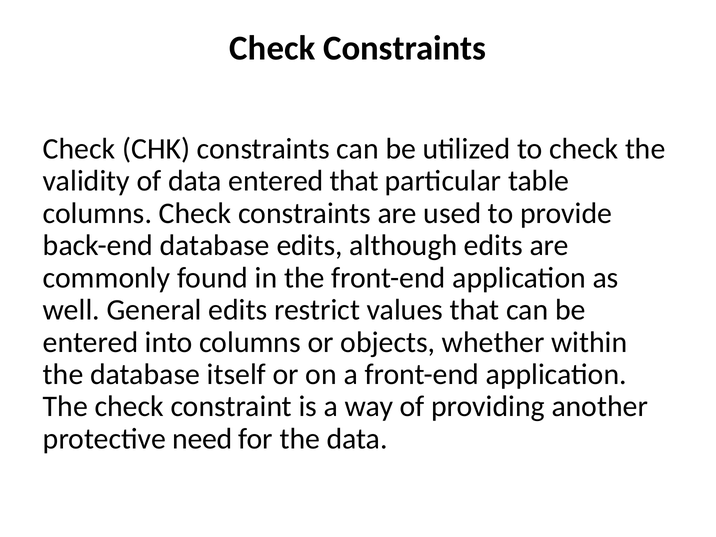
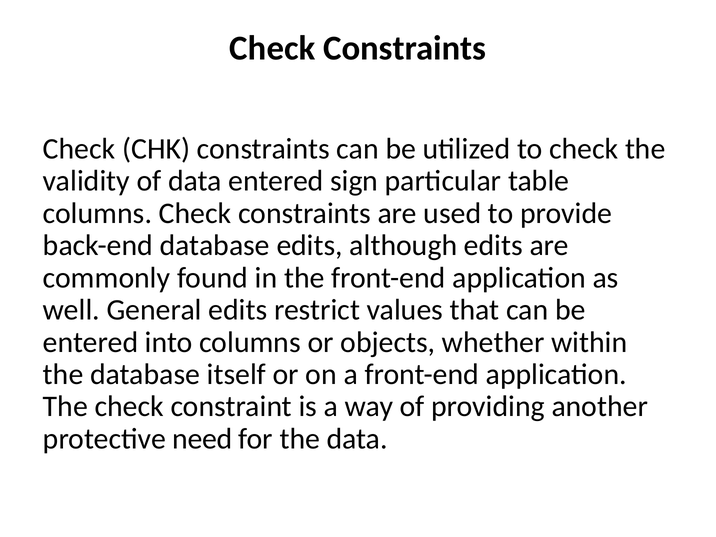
entered that: that -> sign (354, 181)
